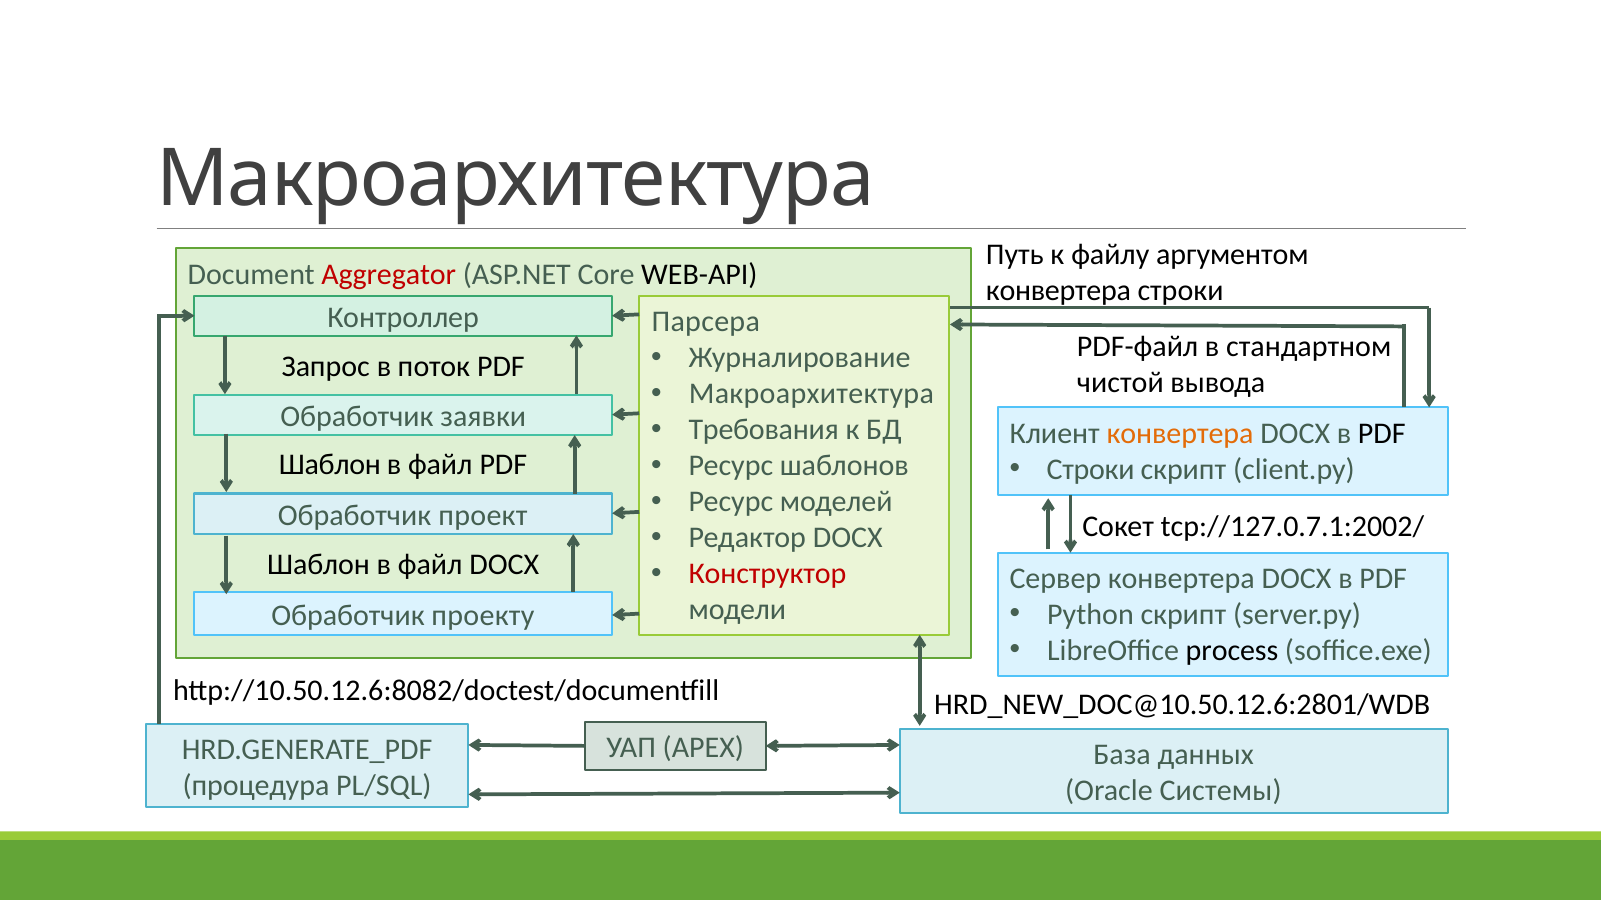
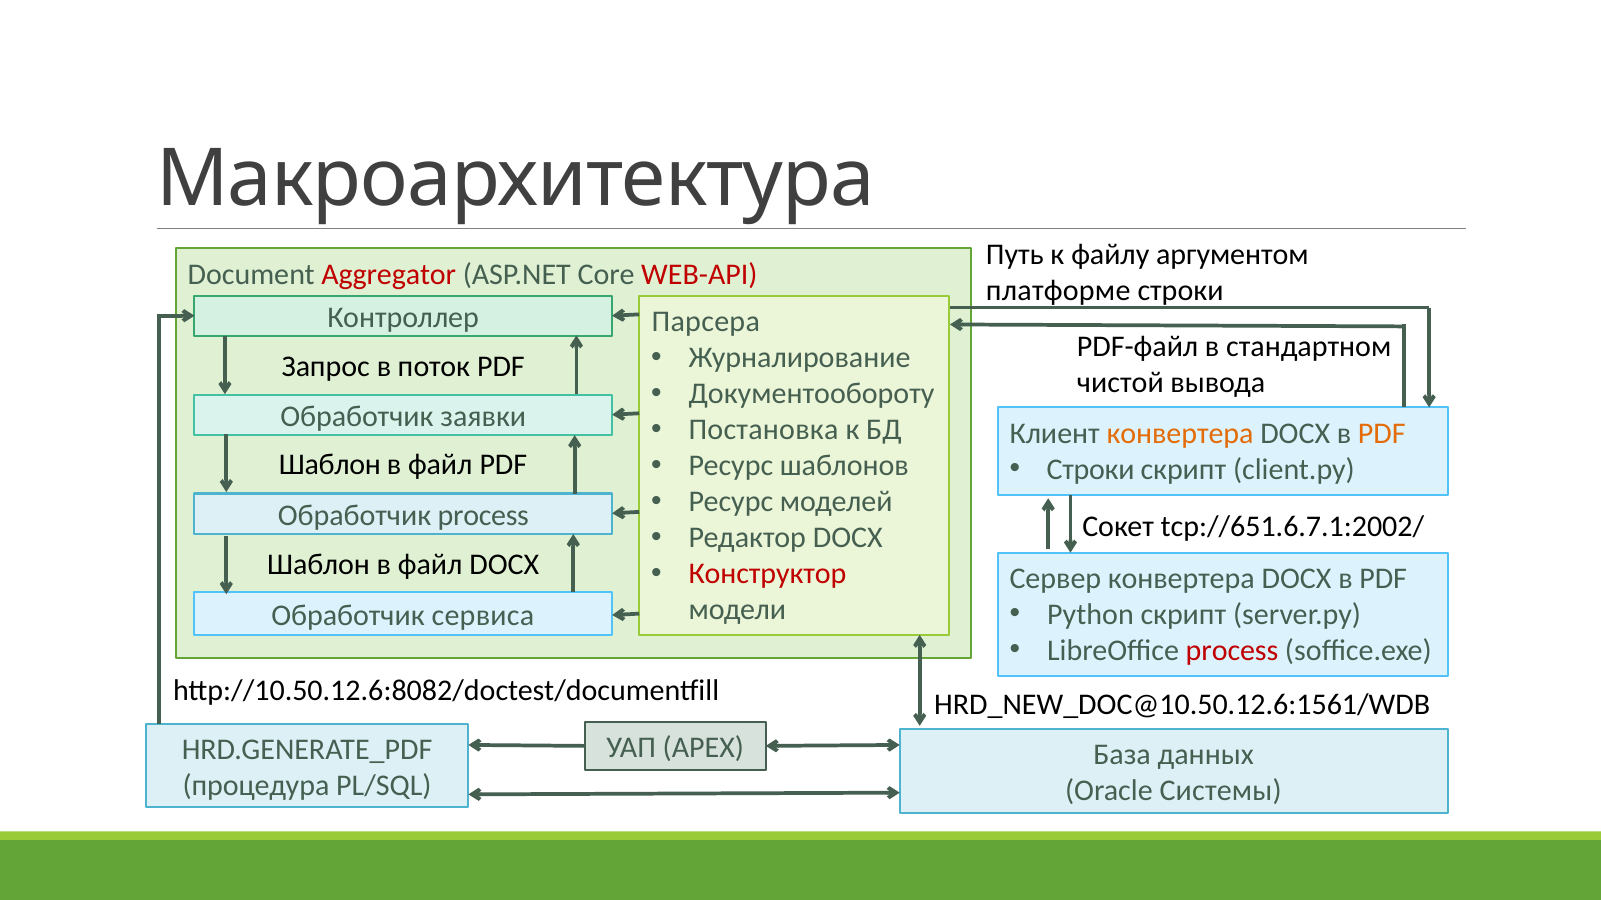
WEB-API colour: black -> red (699, 275)
конвертера: конвертера -> платформе (1058, 291)
Макроархитектура: Макроархитектура -> Документообороту (812, 394)
Требования: Требования -> Постановка (764, 430)
PDF colour: black -> orange (1382, 434)
Обработчик проект: проект -> process (483, 516)
tcp://127.0.7.1:2002/: tcp://127.0.7.1:2002/ -> tcp://651.6.7.1:2002/ (1292, 527)
проекту: проекту -> сервиса (483, 616)
process colour: black -> red (1232, 651)
HRD_NEW_DOC@10.50.12.6:2801/WDB: HRD_NEW_DOC@10.50.12.6:2801/WDB -> HRD_NEW_DOC@10.50.12.6:1561/WDB (1182, 705)
